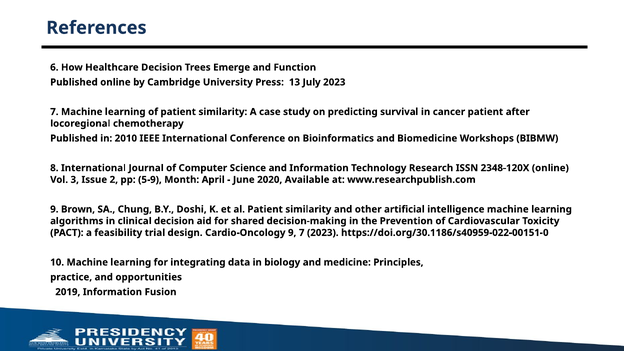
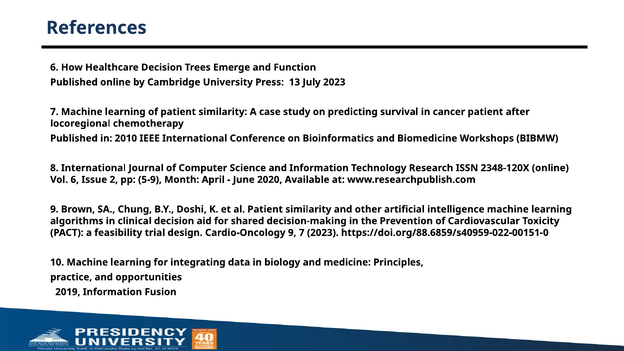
Vol 3: 3 -> 6 (75, 180)
https://doi.org/30.1186/s40959-022-00151-0: https://doi.org/30.1186/s40959-022-00151-0 -> https://doi.org/88.6859/s40959-022-00151-0 (445, 233)
